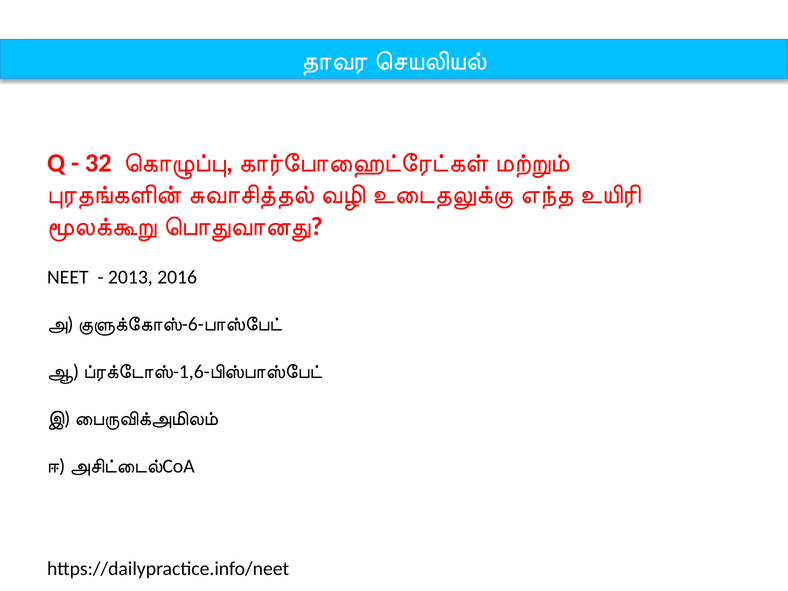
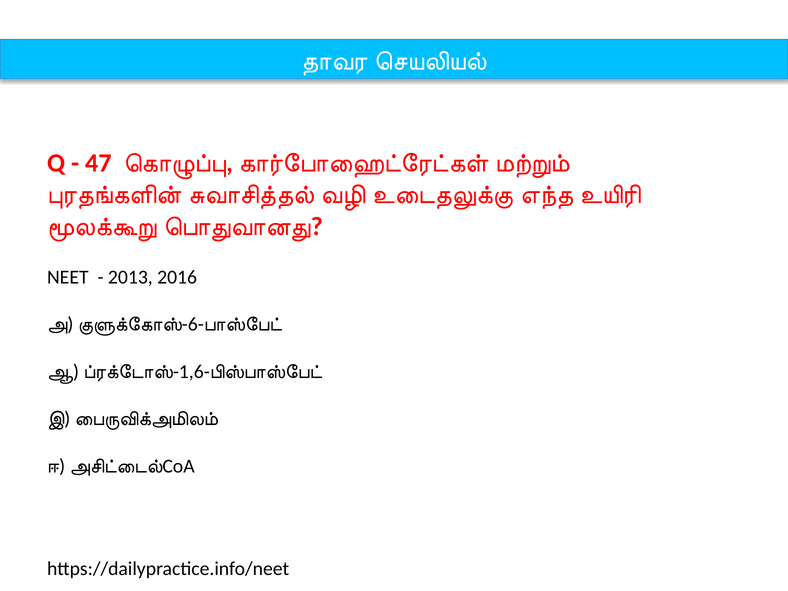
32: 32 -> 47 (98, 163)
